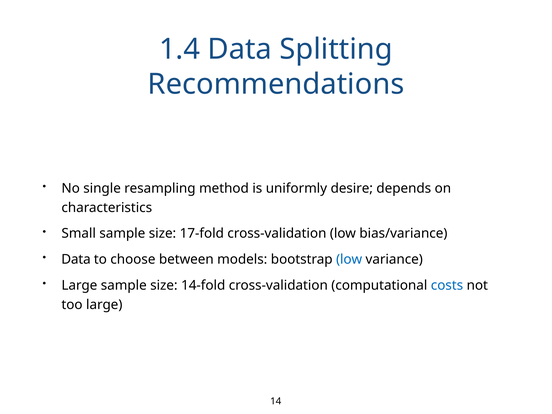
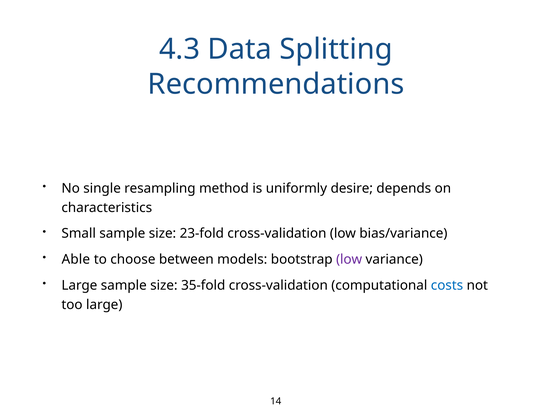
1.4: 1.4 -> 4.3 (180, 49)
17-fold: 17-fold -> 23-fold (202, 234)
Data: Data -> Able (76, 259)
low colour: blue -> purple (349, 259)
14-fold: 14-fold -> 35-fold (203, 285)
